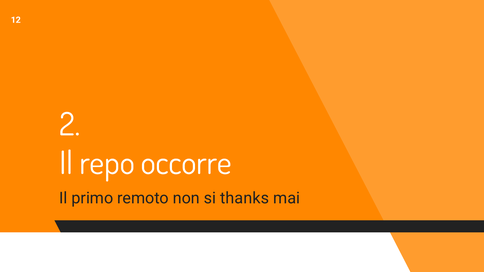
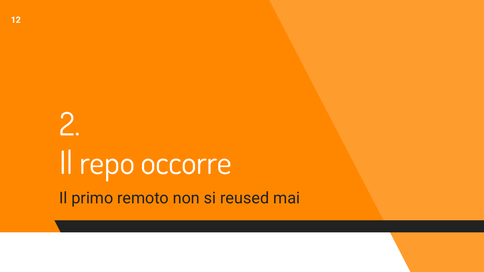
thanks: thanks -> reused (245, 198)
